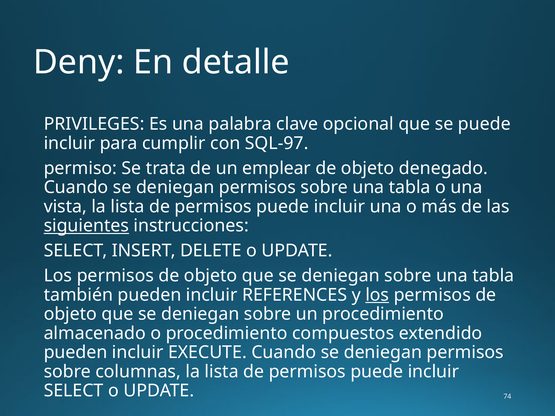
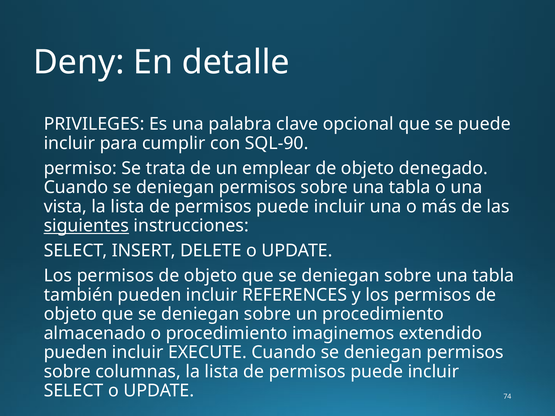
SQL-97: SQL-97 -> SQL-90 (277, 143)
los underline: present -> none (377, 295)
compuestos: compuestos -> imaginemos (343, 333)
